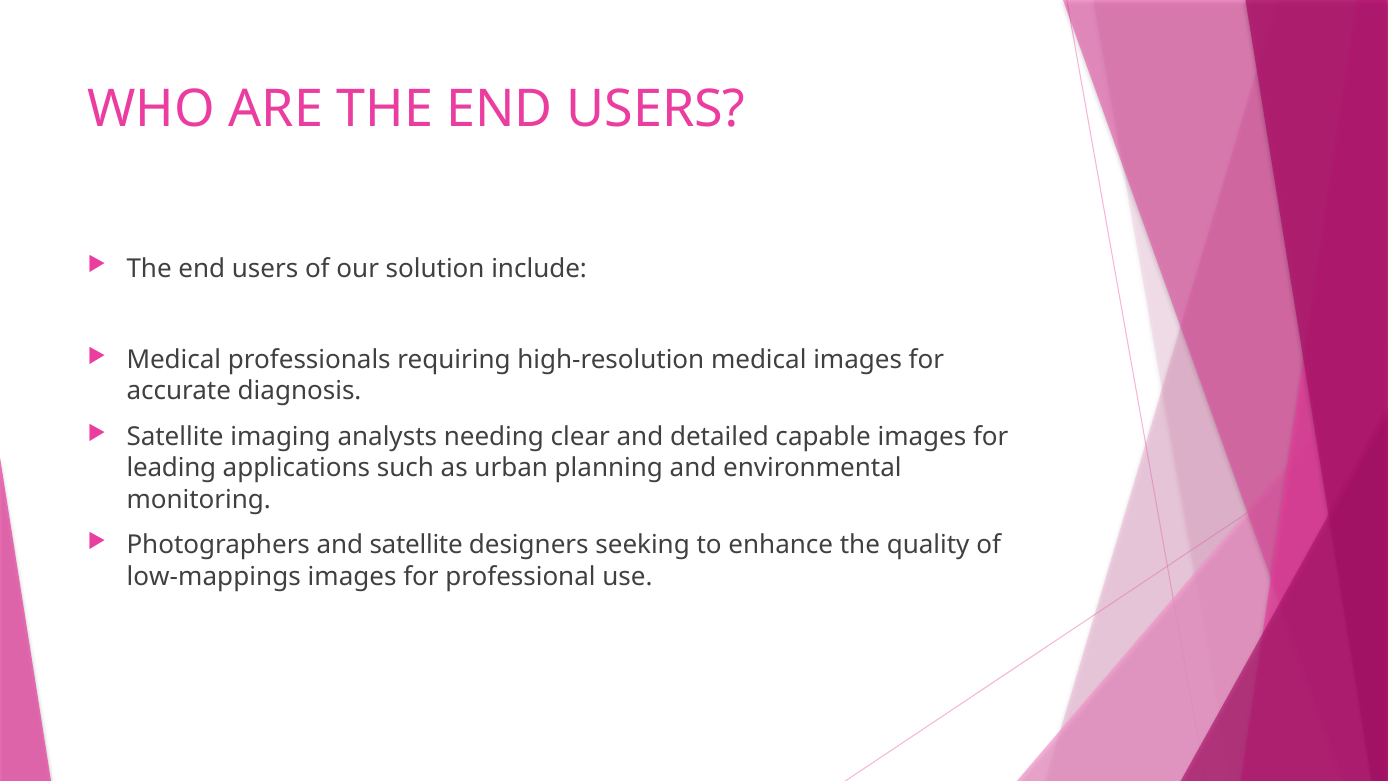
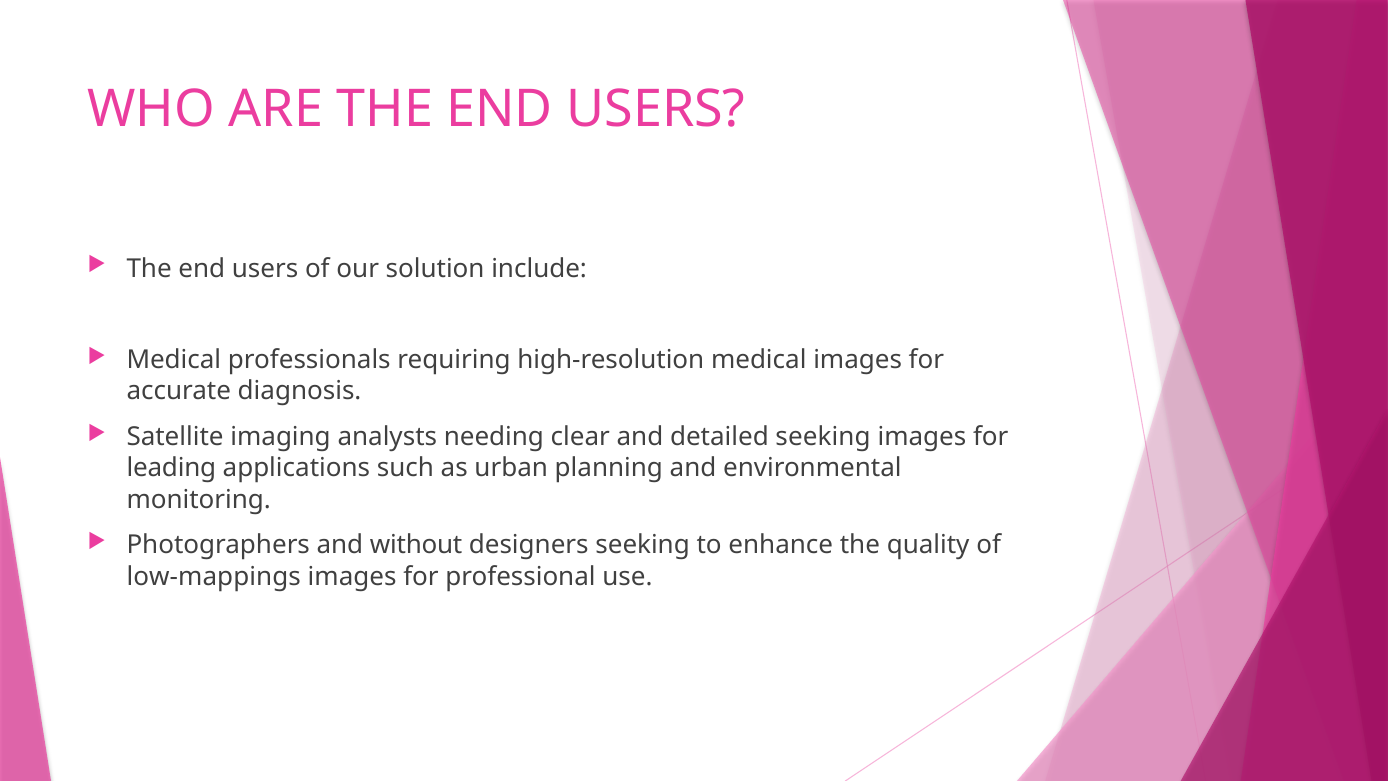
detailed capable: capable -> seeking (823, 437)
and satellite: satellite -> without (416, 545)
